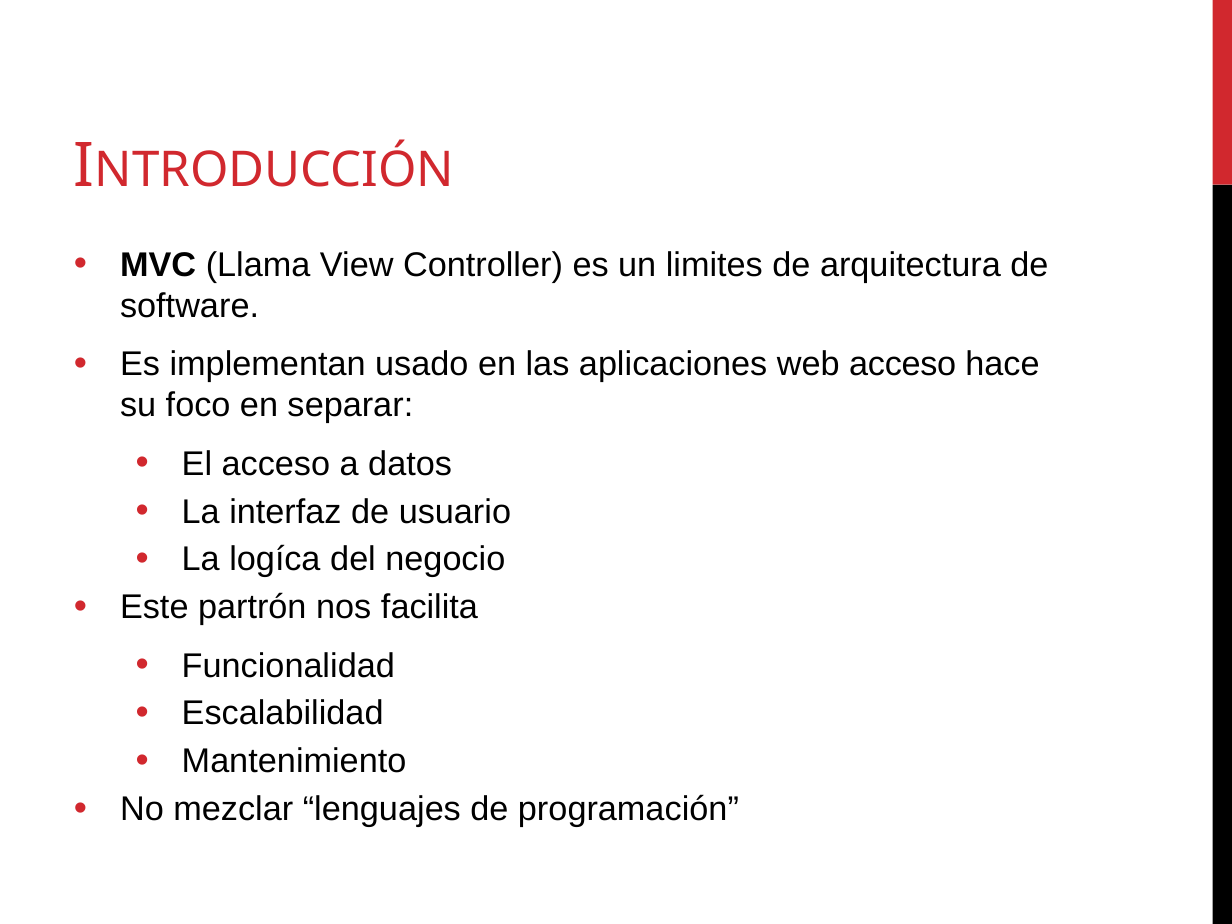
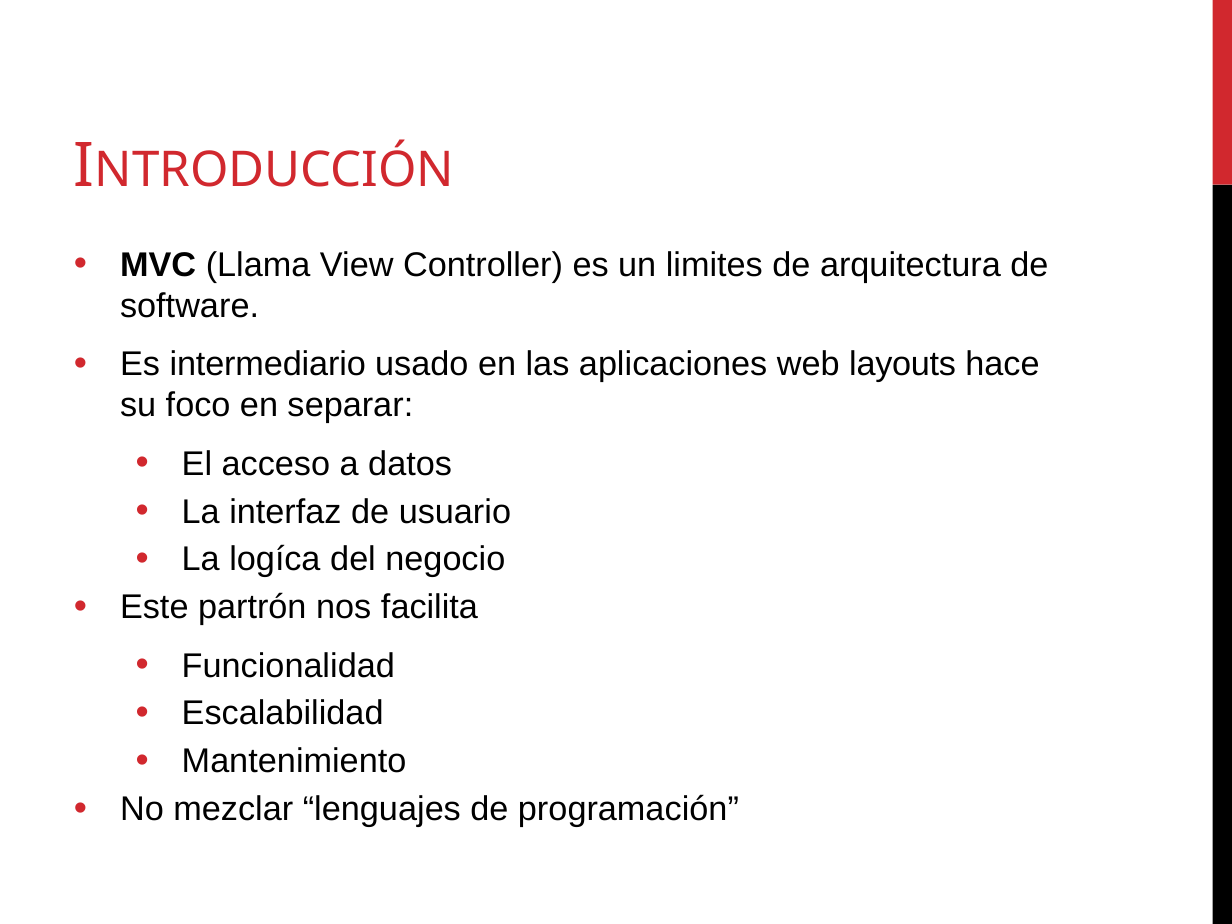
implementan: implementan -> intermediario (268, 365)
web acceso: acceso -> layouts (903, 365)
